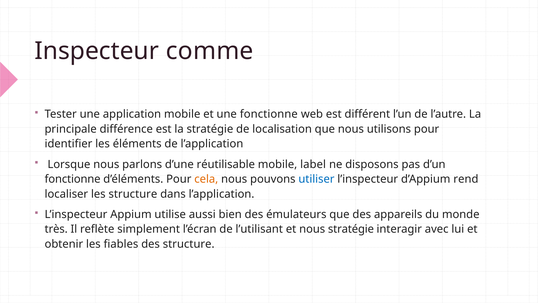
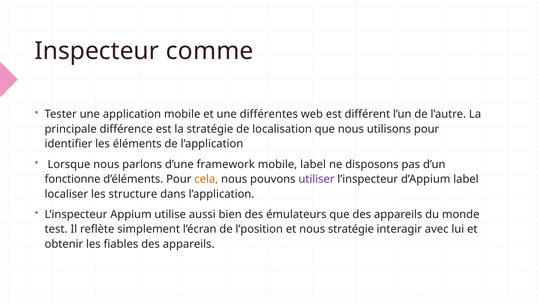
une fonctionne: fonctionne -> différentes (269, 114)
réutilisable: réutilisable -> framework (226, 164)
utiliser colour: blue -> purple (316, 179)
d’Appium rend: rend -> label (466, 179)
très: très -> test (56, 229)
l’utilisant: l’utilisant -> l’position (259, 229)
structure: structure -> appareils (189, 244)
